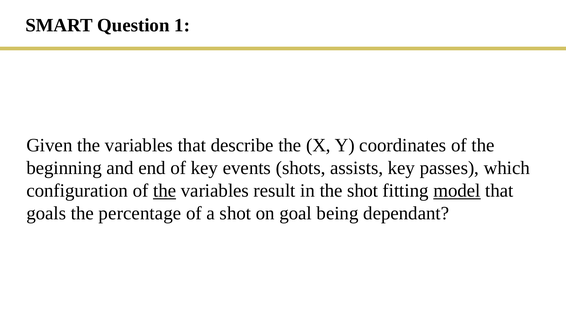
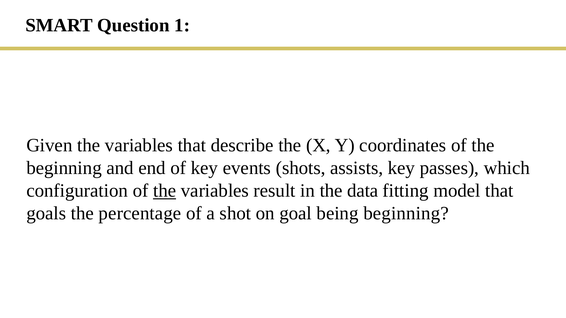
the shot: shot -> data (363, 191)
model underline: present -> none (457, 191)
being dependant: dependant -> beginning (406, 214)
